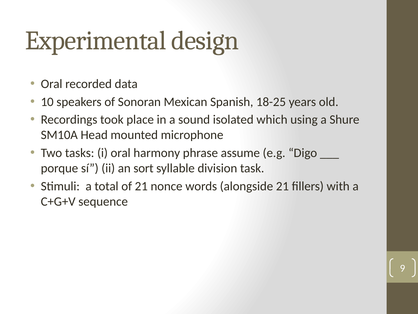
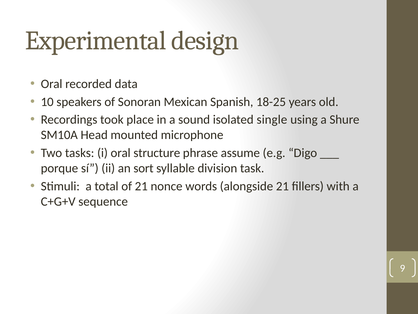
which: which -> single (272, 120)
harmony: harmony -> structure (157, 153)
